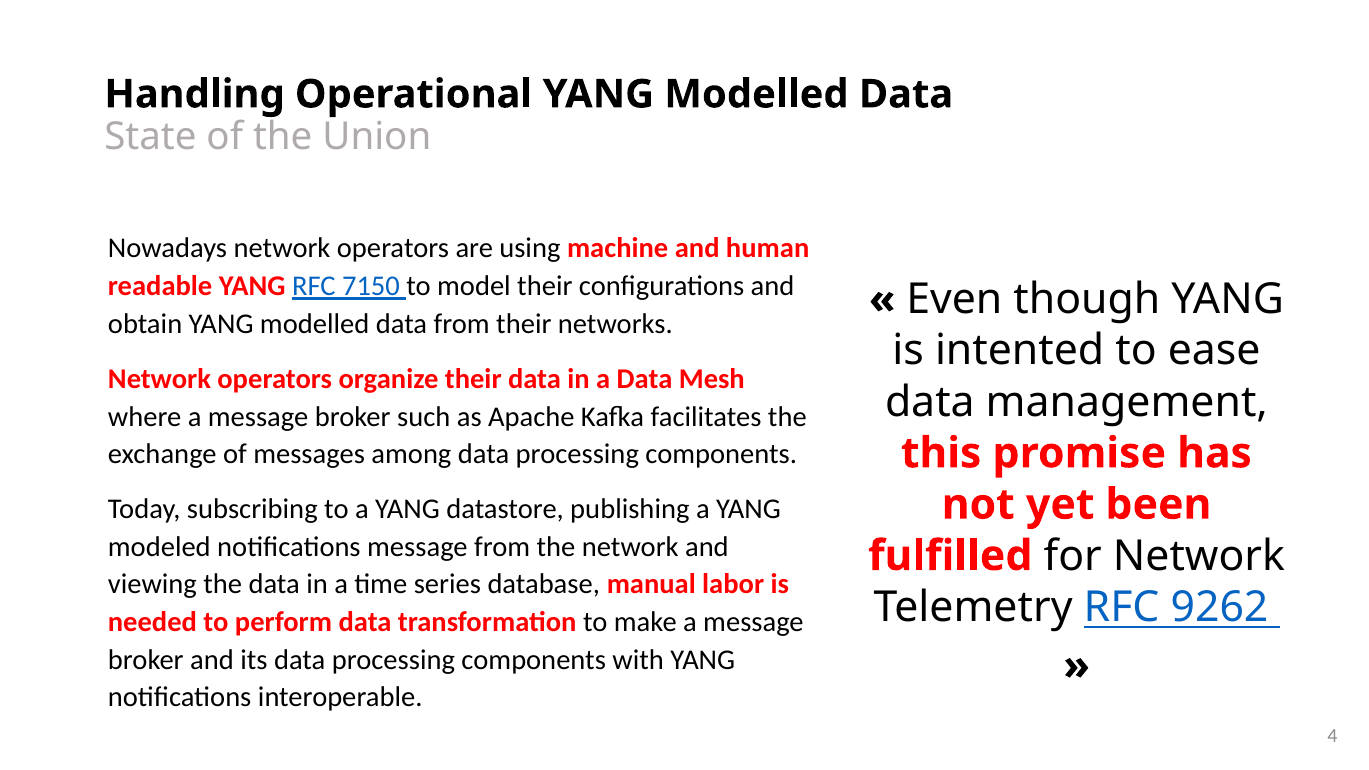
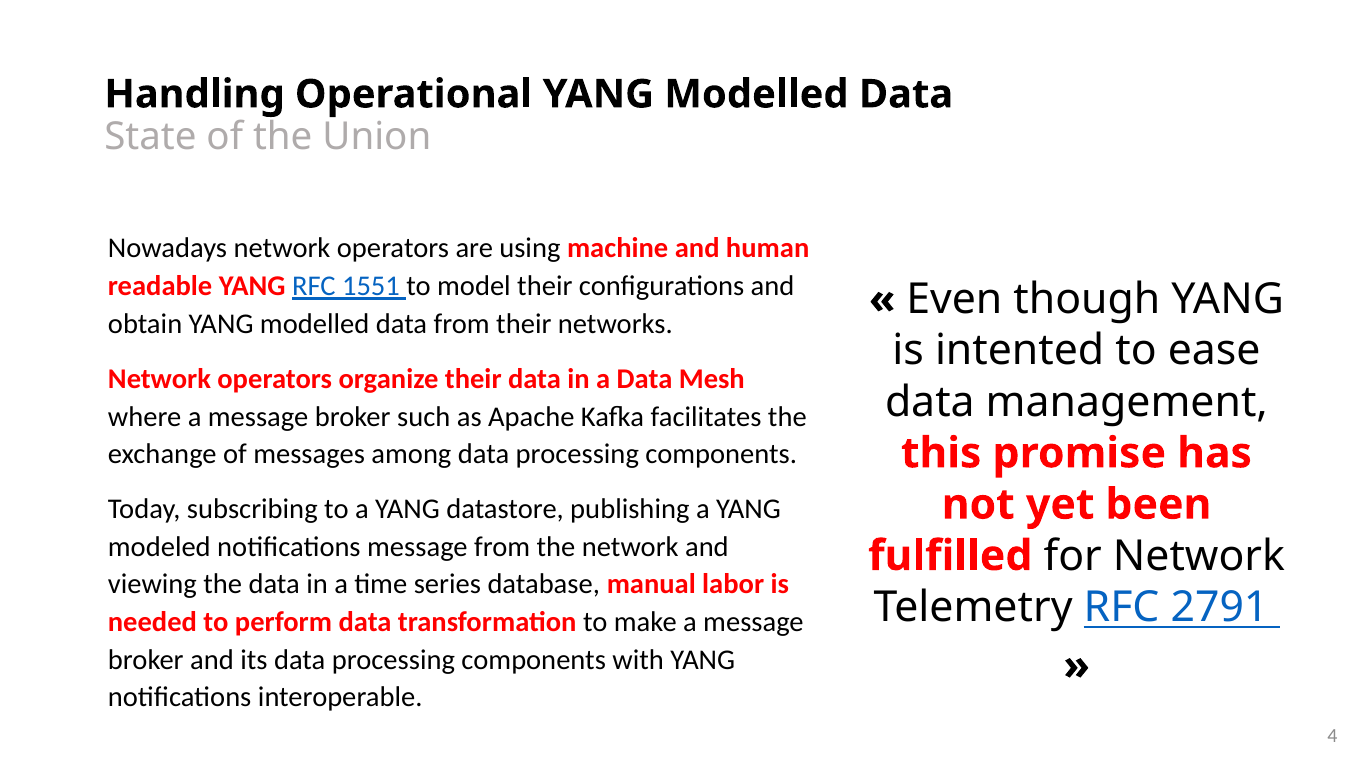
7150: 7150 -> 1551 (371, 286)
9262: 9262 -> 2791 (1220, 607)
